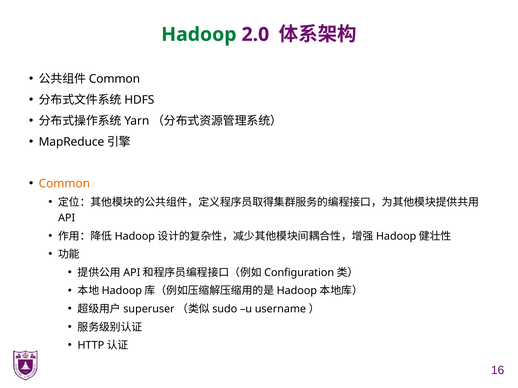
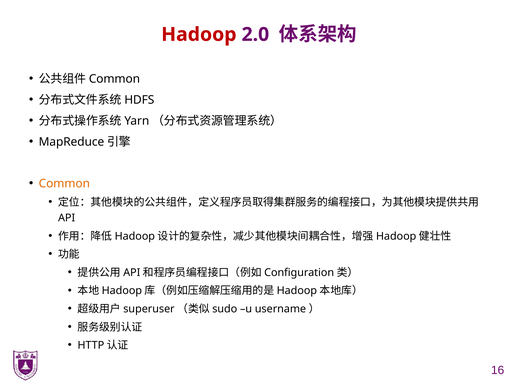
Hadoop colour: green -> red (199, 35)
